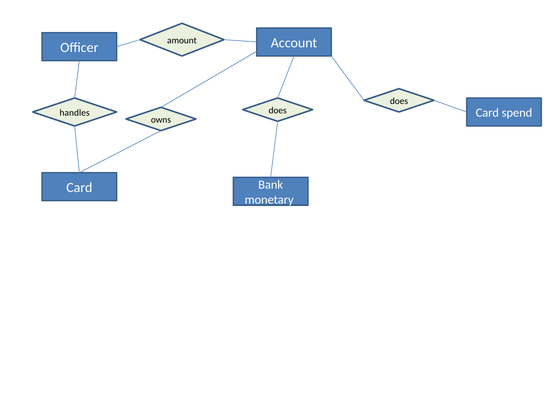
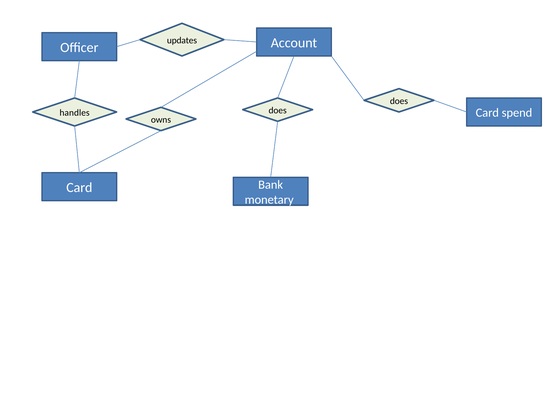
amount: amount -> updates (182, 40)
